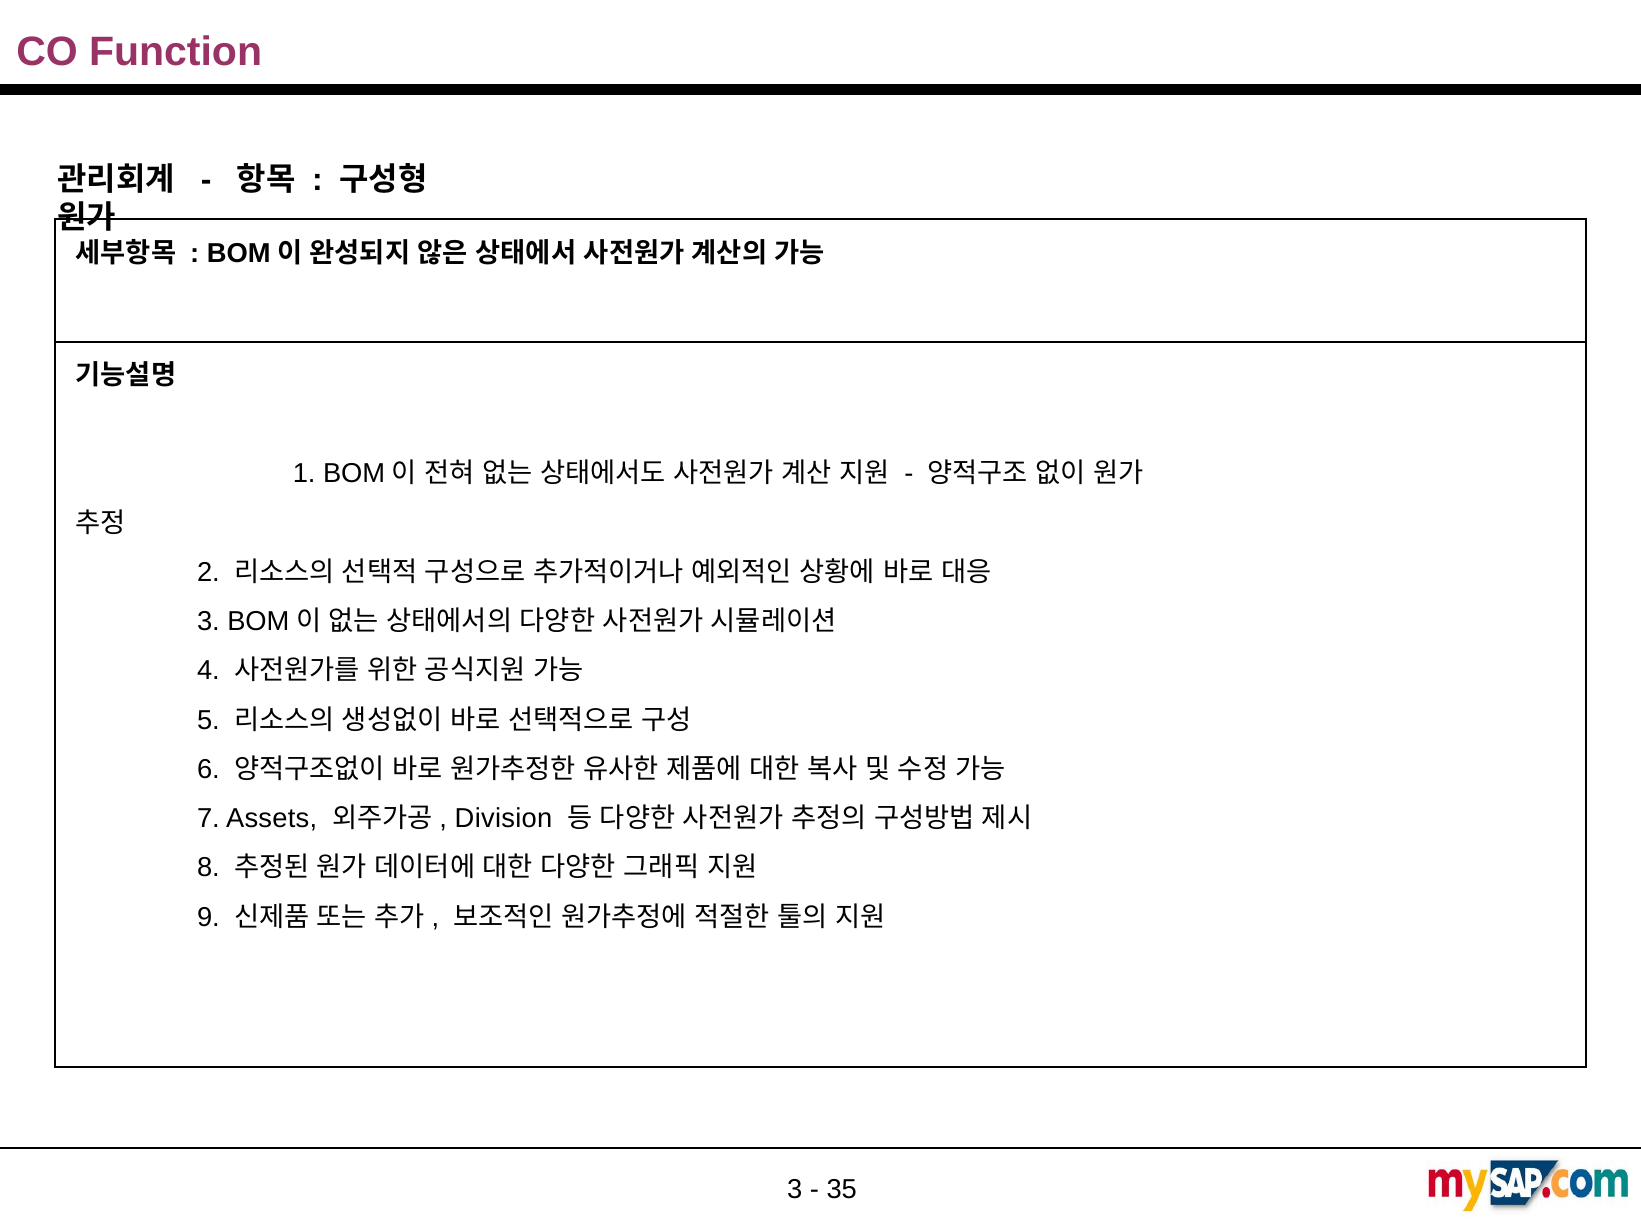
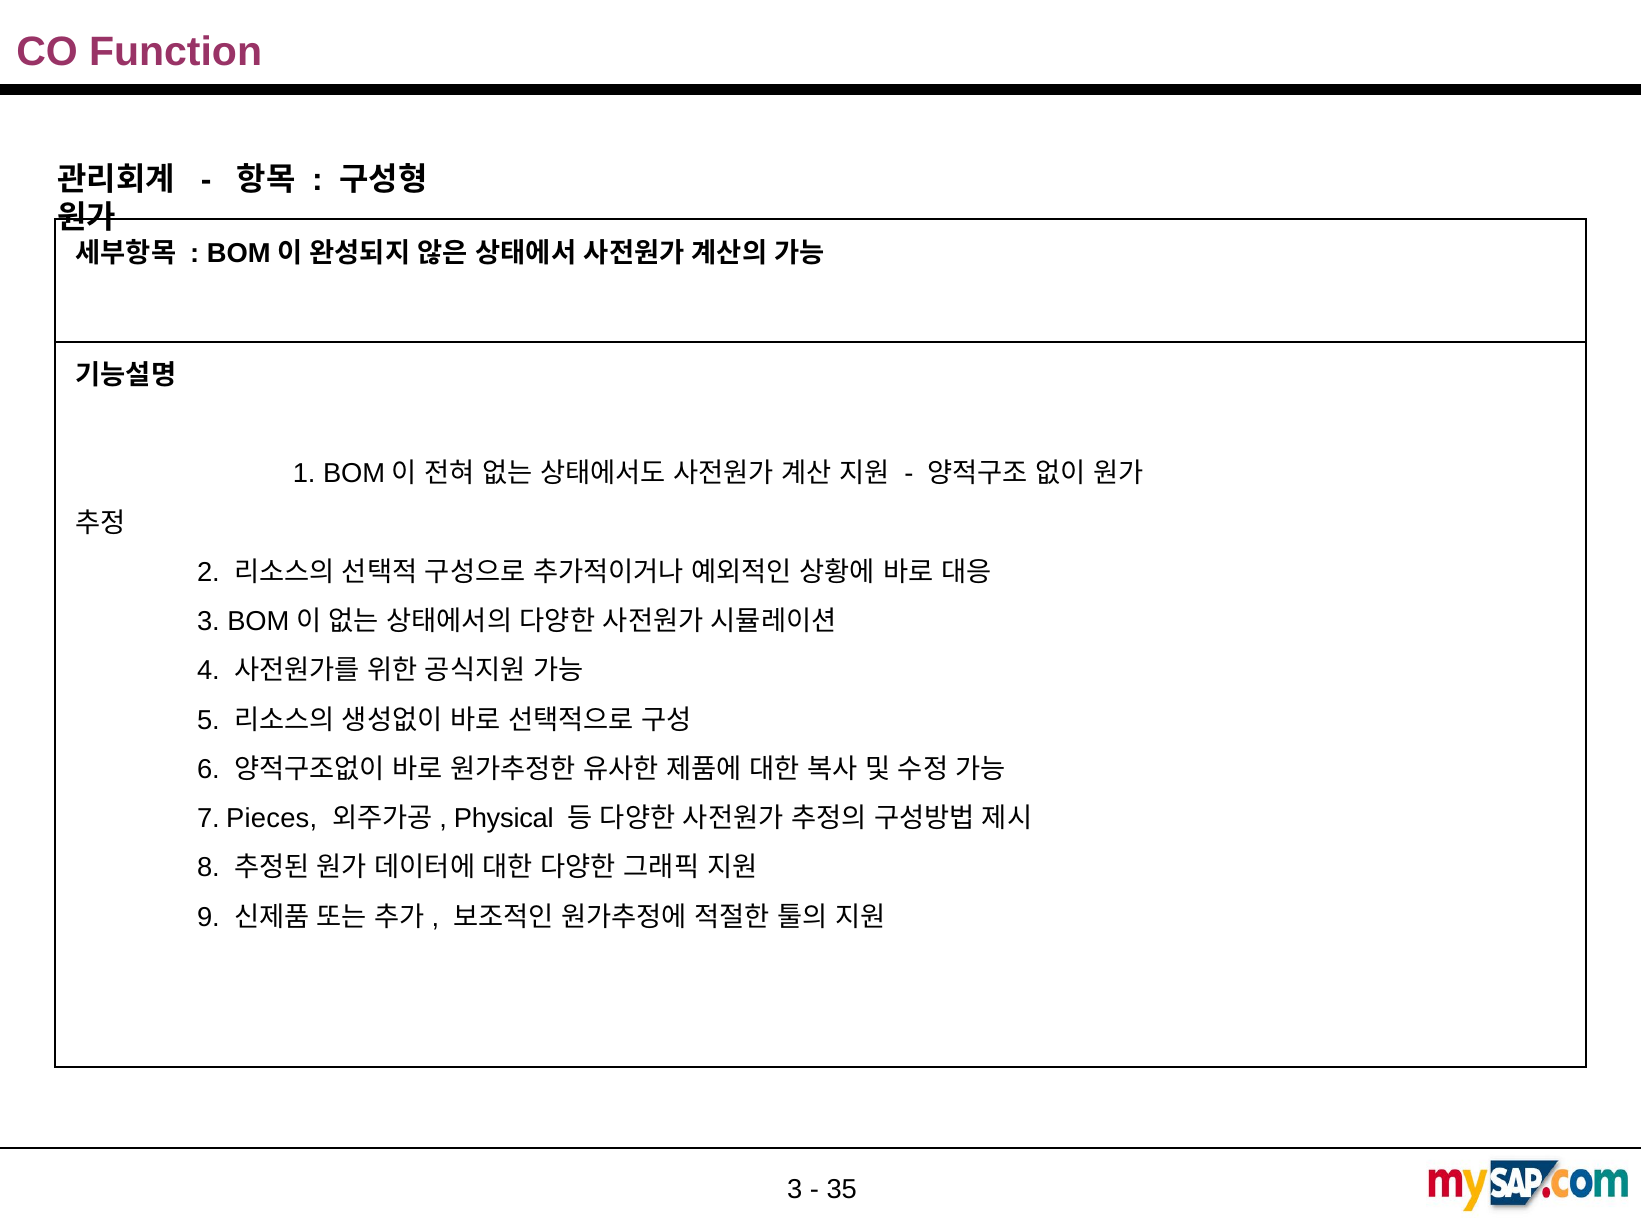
Assets: Assets -> Pieces (272, 818)
Division: Division -> Physical (504, 818)
